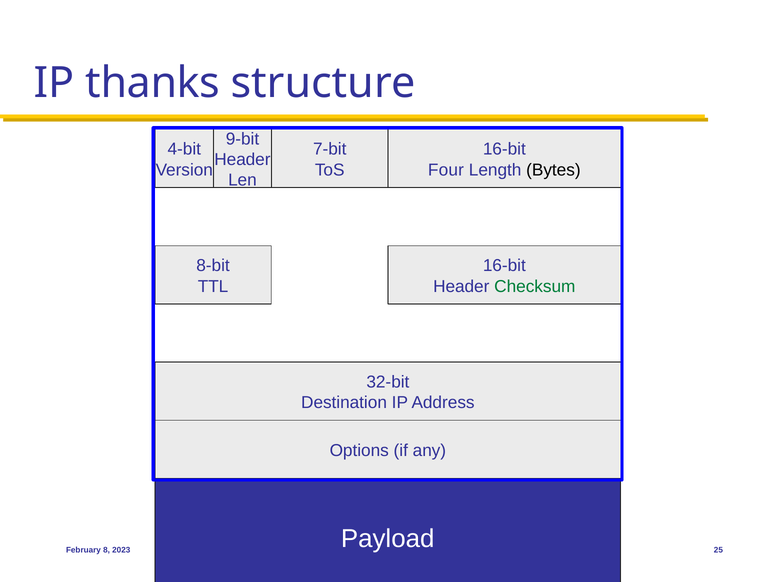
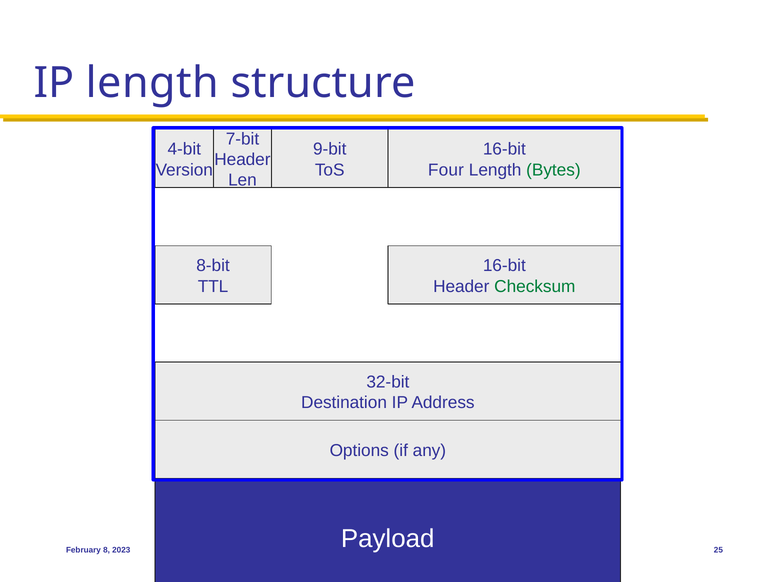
IP thanks: thanks -> length (152, 83)
9-bit: 9-bit -> 7-bit (242, 139)
7-bit: 7-bit -> 9-bit (330, 149)
Bytes colour: black -> green (553, 170)
